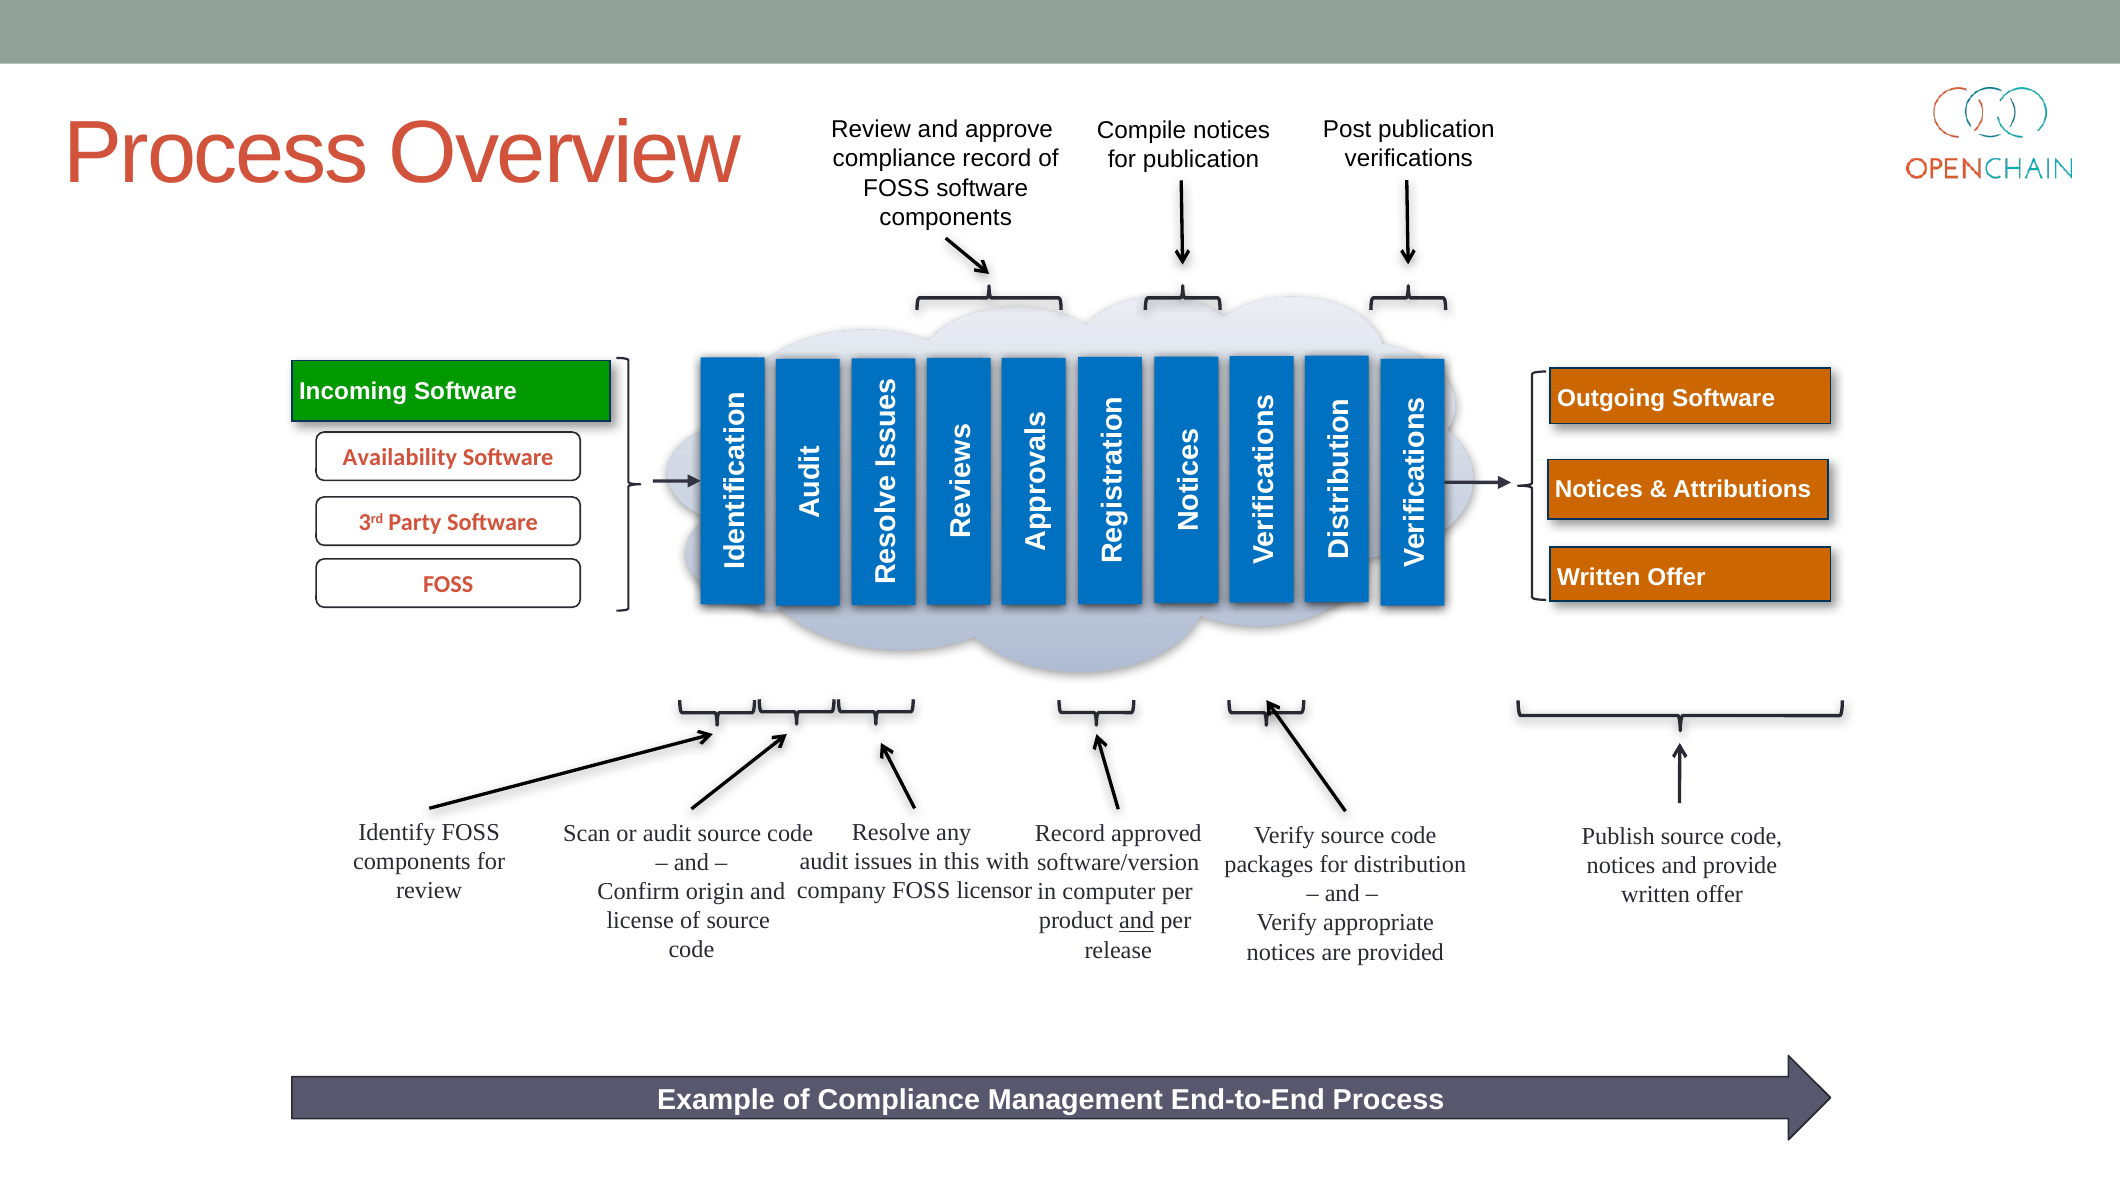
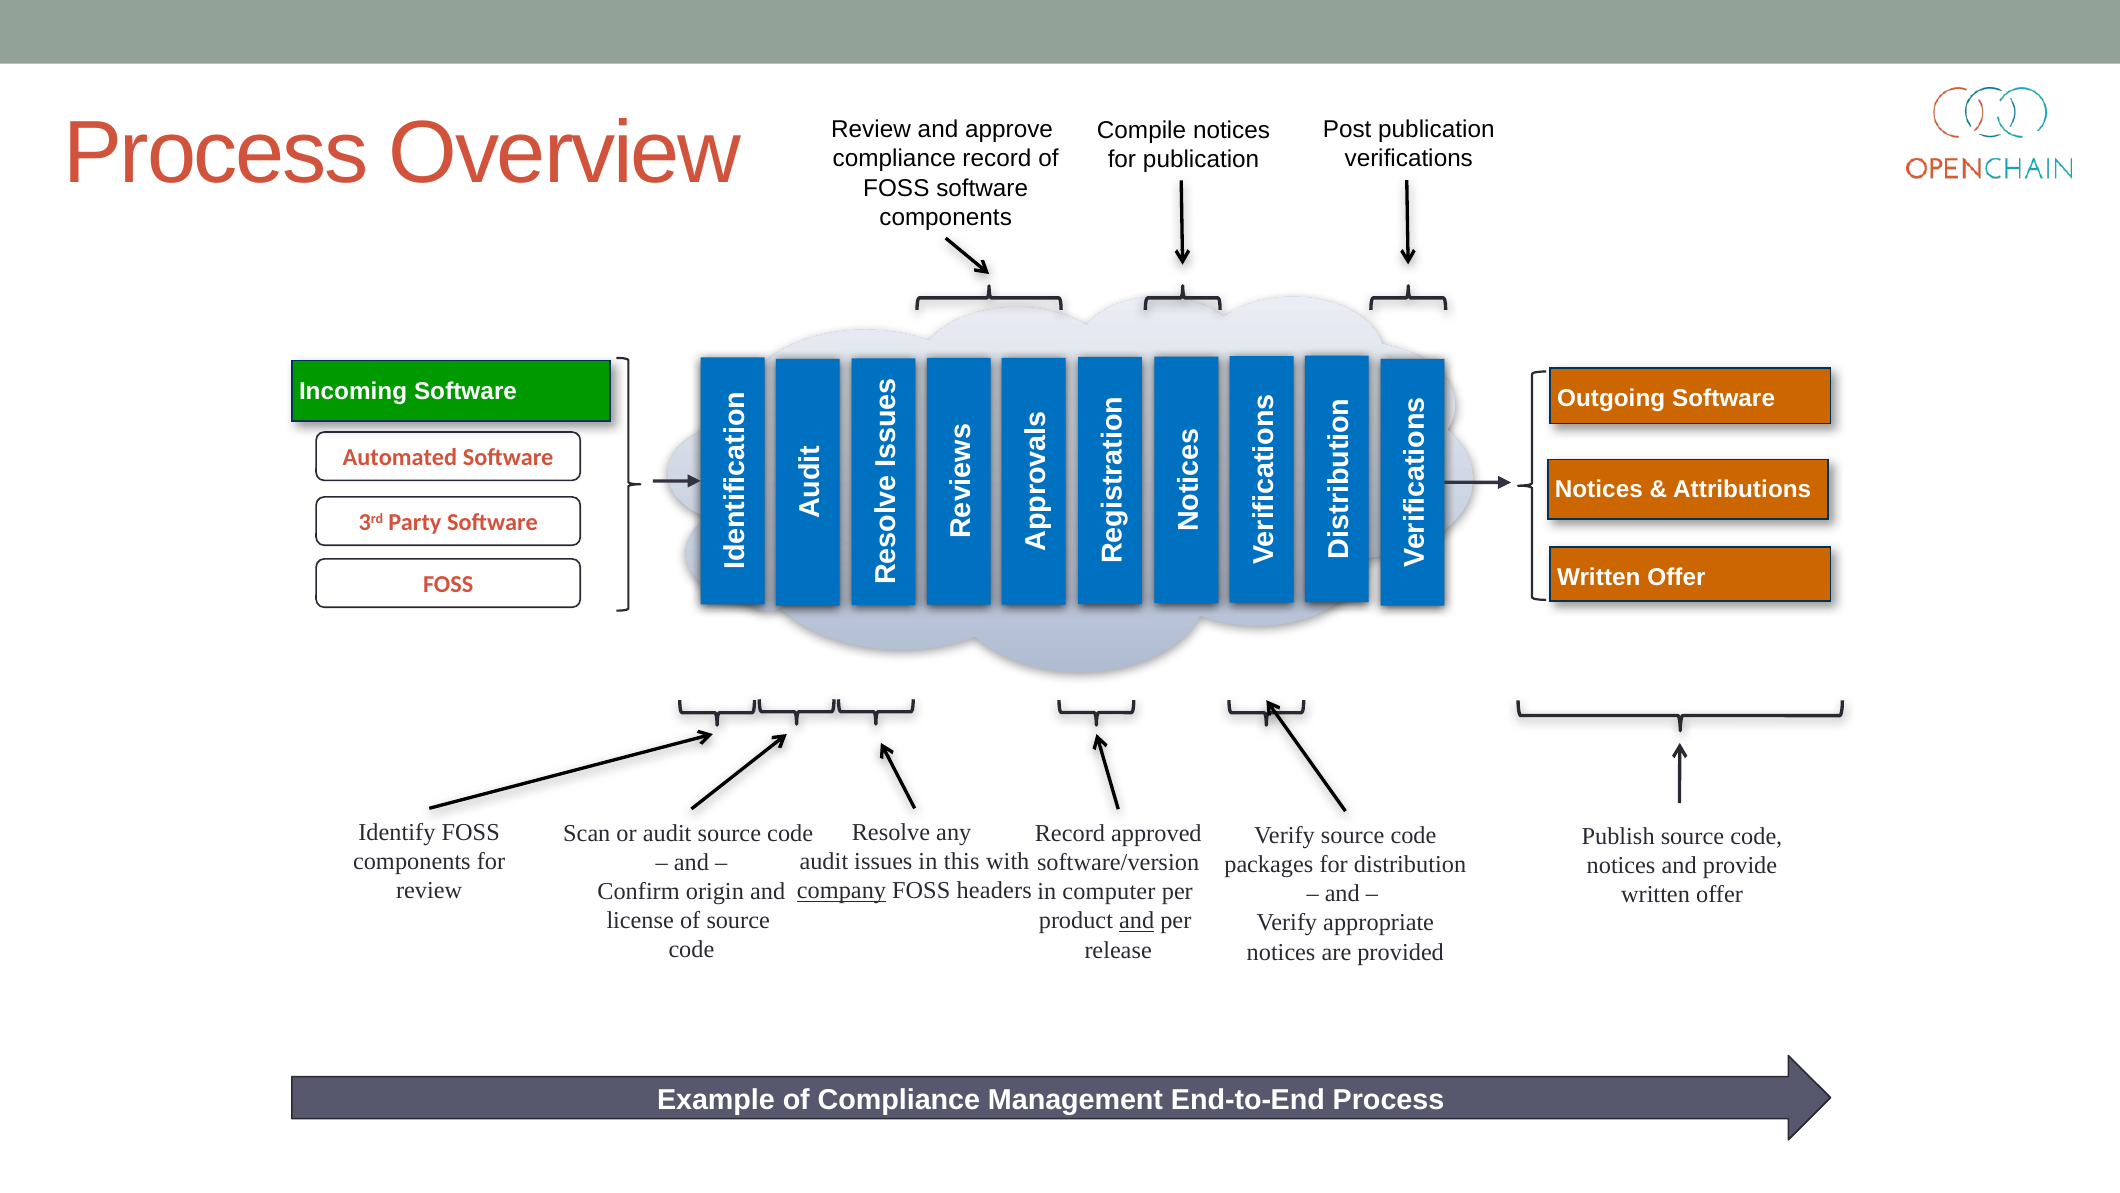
Availability: Availability -> Automated (400, 458)
company underline: none -> present (842, 891)
licensor: licensor -> headers (994, 891)
